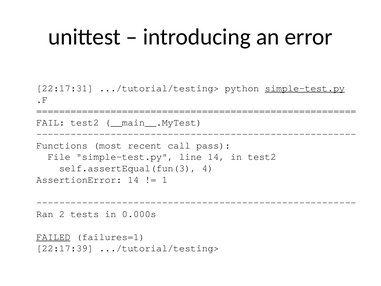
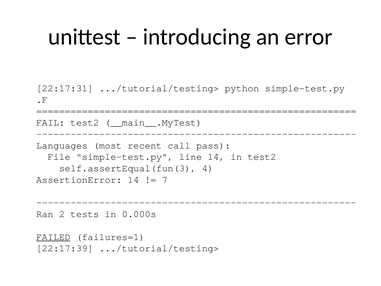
simple-test.py underline: present -> none (305, 88)
Functions: Functions -> Languages (62, 145)
1: 1 -> 7 (165, 180)
